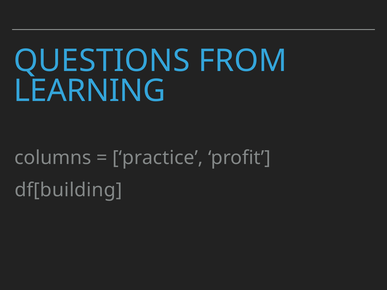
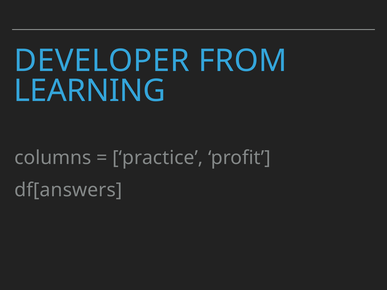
QUESTIONS: QUESTIONS -> DEVELOPER (102, 61)
df[building: df[building -> df[answers (68, 190)
